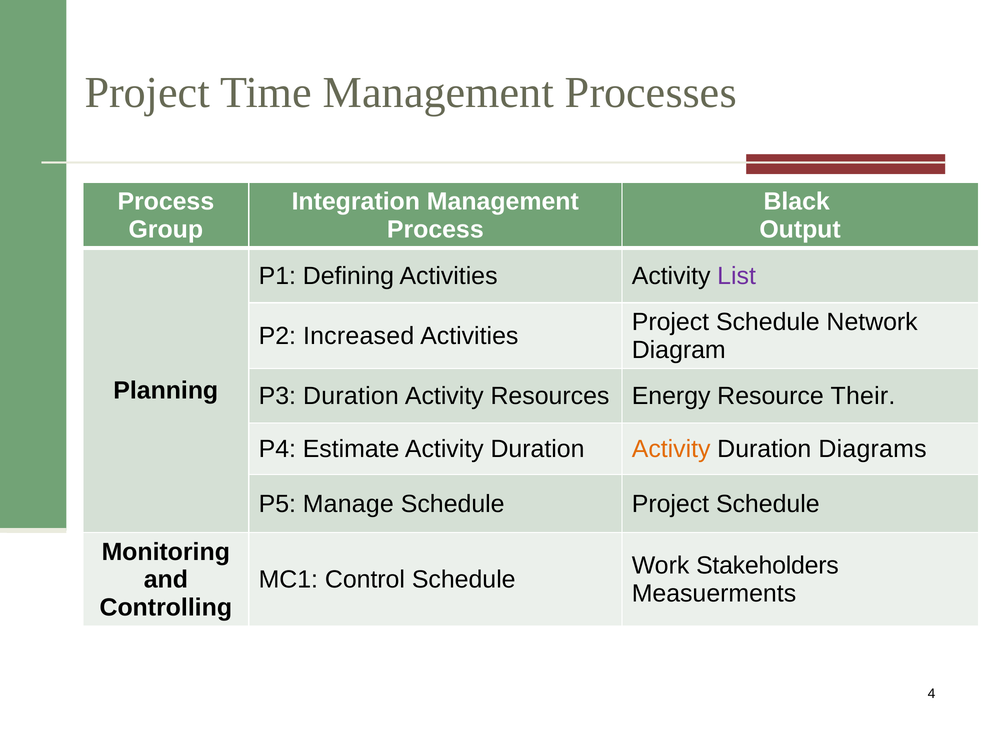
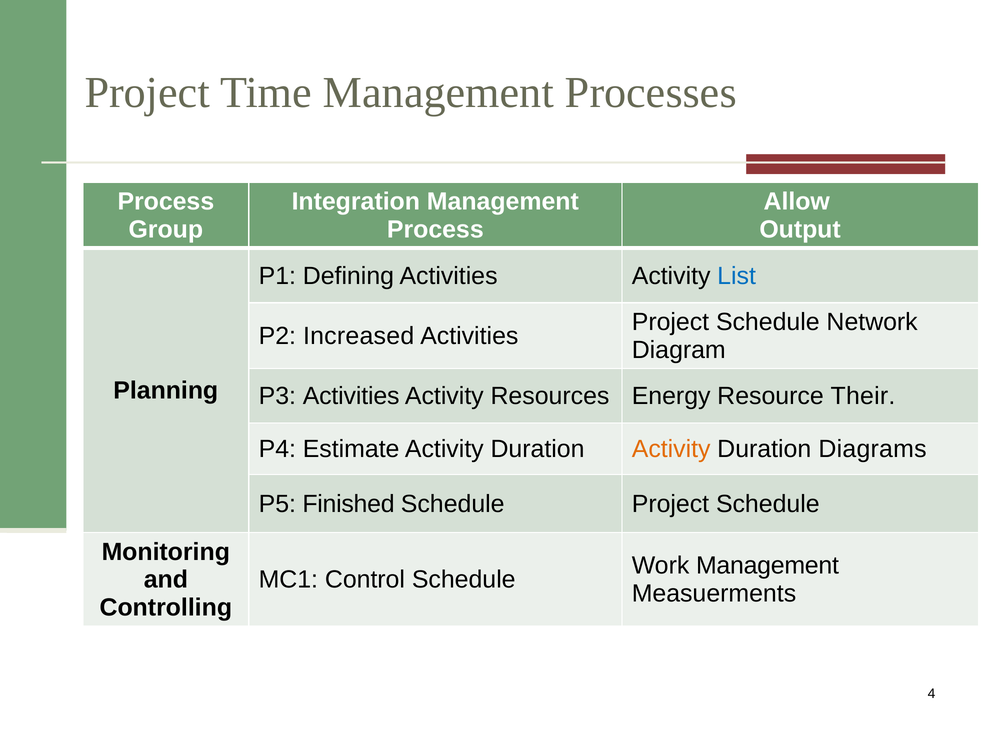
Black: Black -> Allow (797, 202)
List colour: purple -> blue (737, 276)
P3 Duration: Duration -> Activities (351, 396)
Manage: Manage -> Finished (348, 504)
Work Stakeholders: Stakeholders -> Management (767, 566)
